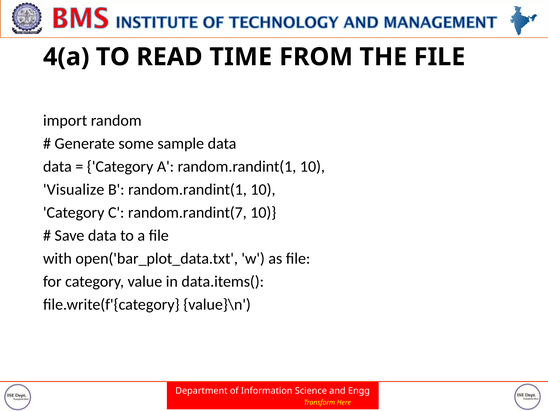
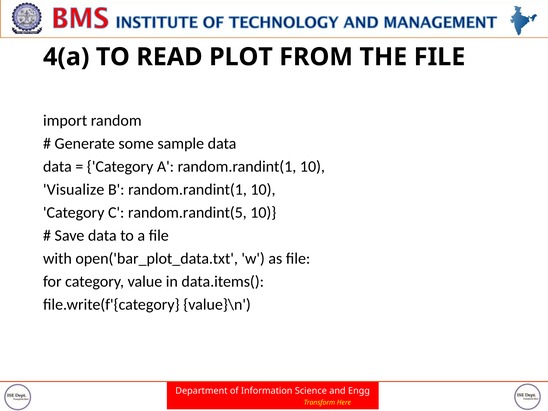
TIME: TIME -> PLOT (241, 57)
random.randint(7: random.randint(7 -> random.randint(5 (187, 213)
